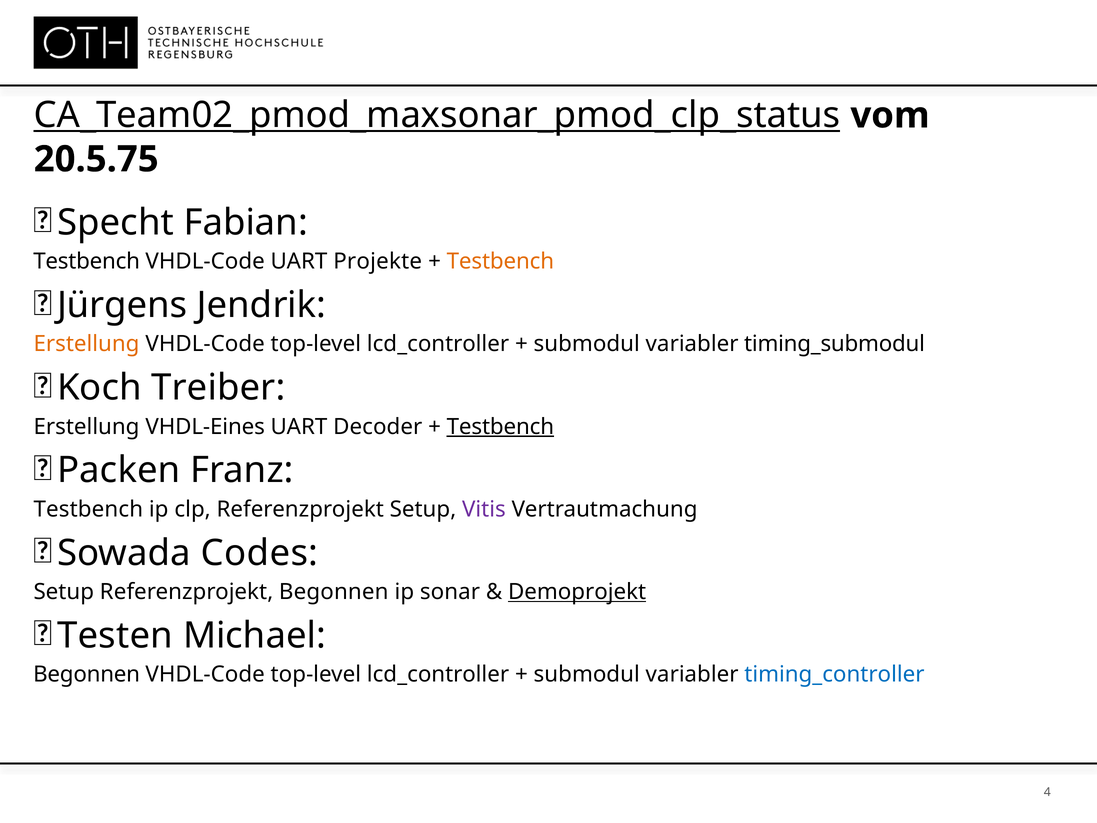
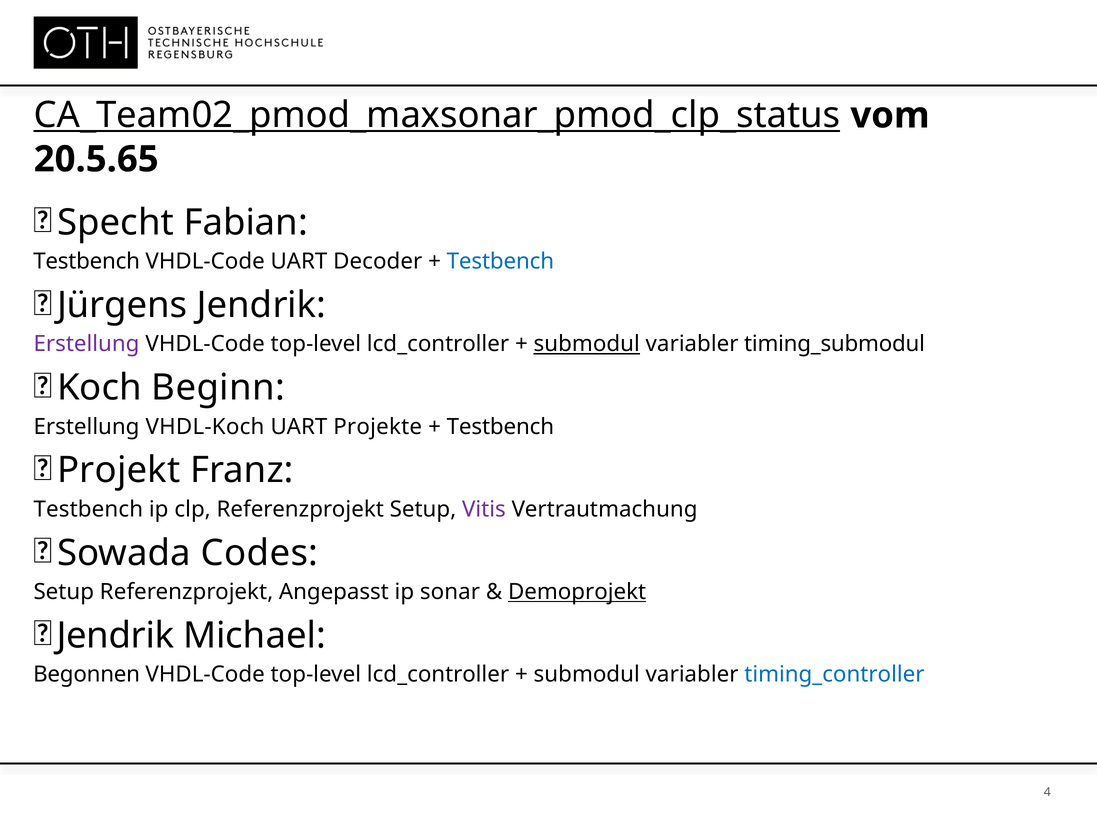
20.5.75: 20.5.75 -> 20.5.65 (96, 159)
Projekte: Projekte -> Decoder (378, 261)
Testbench colour: orange -> blue (500, 261)
Erstellung colour: orange -> purple (86, 344)
submodul underline: none -> present (587, 344)
Treiber: Treiber -> Beginn (218, 388)
VHDL-Eines: VHDL-Eines -> VHDL-Koch (205, 427)
Decoder: Decoder -> Projekte (378, 427)
Testbench underline: present -> none (500, 427)
Packen: Packen -> Projekt (119, 470)
Referenzprojekt Begonnen: Begonnen -> Angepasst (334, 592)
Testen: Testen -> Jendrik (115, 635)
